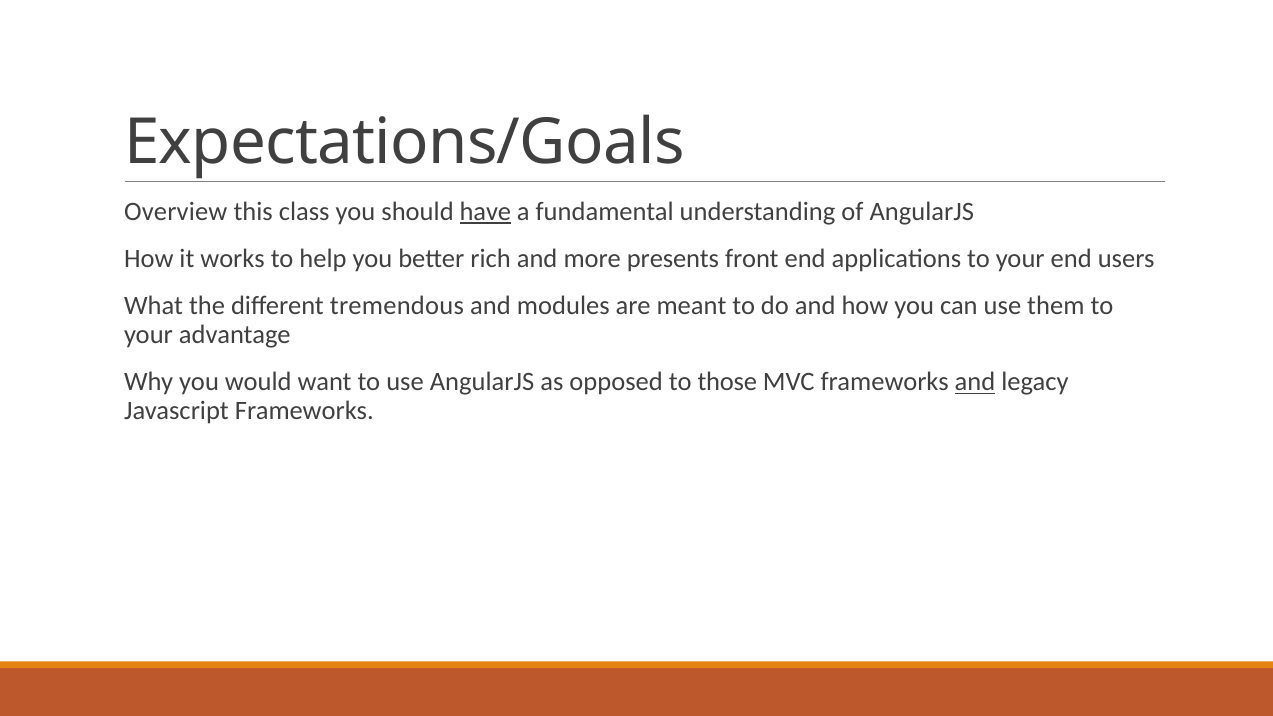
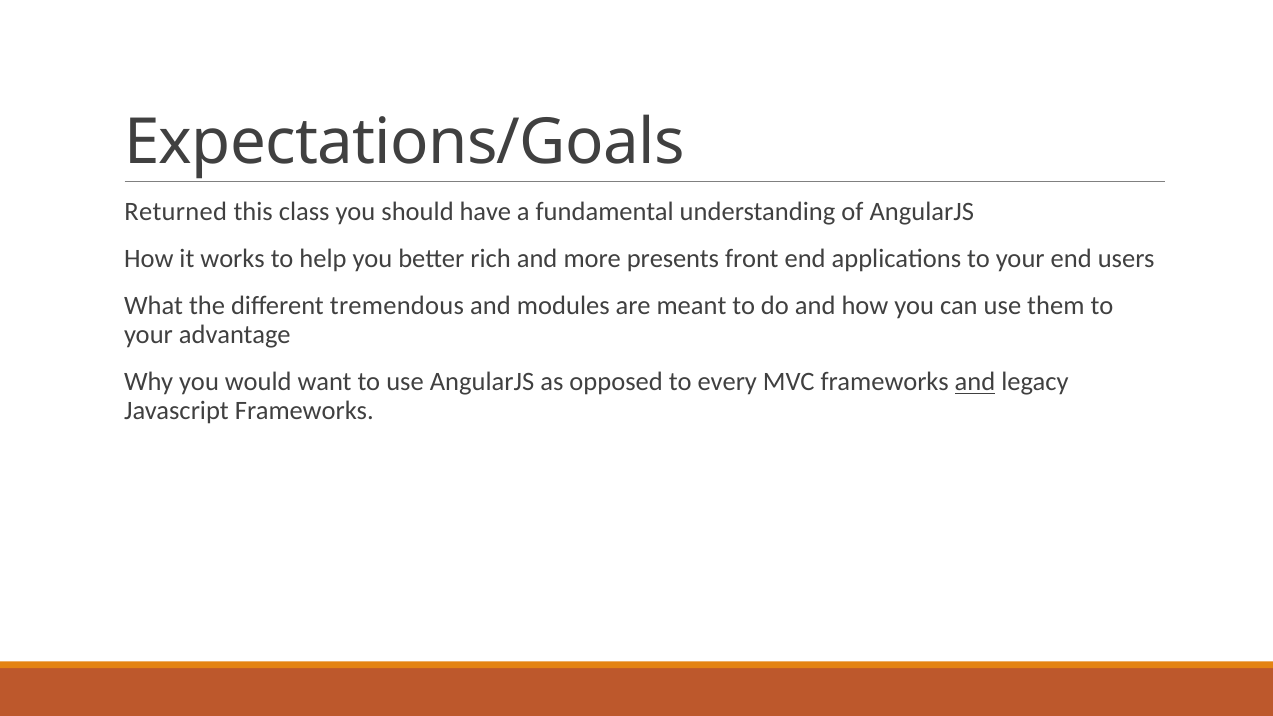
Overview: Overview -> Returned (176, 212)
have underline: present -> none (485, 212)
those: those -> every (727, 382)
